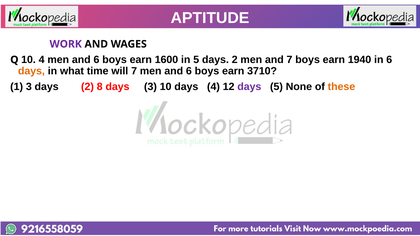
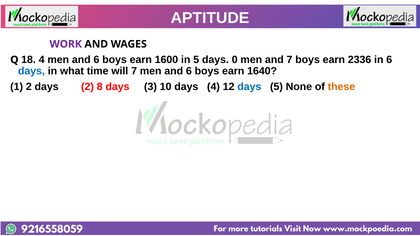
Q 10: 10 -> 18 (29, 60)
5 days 2: 2 -> 0 (235, 60)
1940: 1940 -> 2336 (360, 60)
days colour: orange -> blue (31, 71)
3710: 3710 -> 1640 (262, 71)
1 3: 3 -> 2 (29, 87)
days colour: purple -> blue (249, 87)
